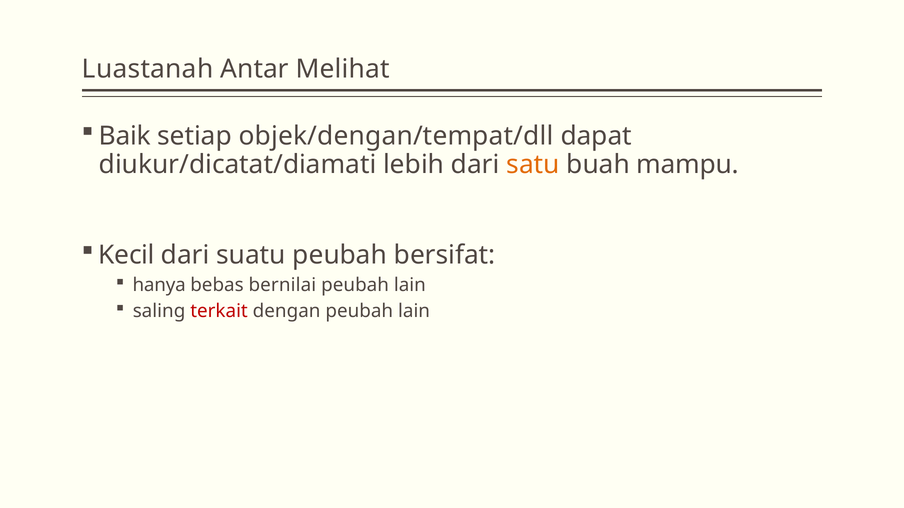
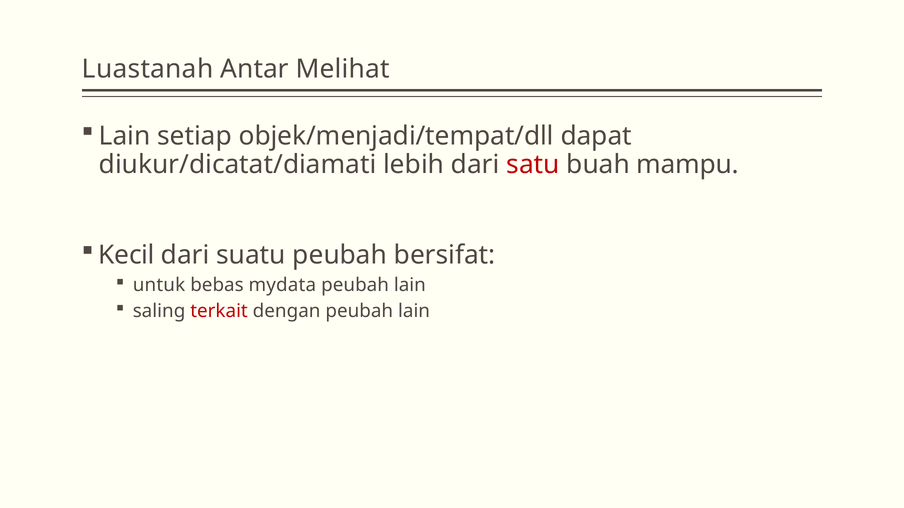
Baik: Baik -> Lain (125, 136)
objek/dengan/tempat/dll: objek/dengan/tempat/dll -> objek/menjadi/tempat/dll (396, 136)
satu colour: orange -> red (533, 165)
hanya: hanya -> untuk (159, 285)
bernilai: bernilai -> mydata (282, 285)
